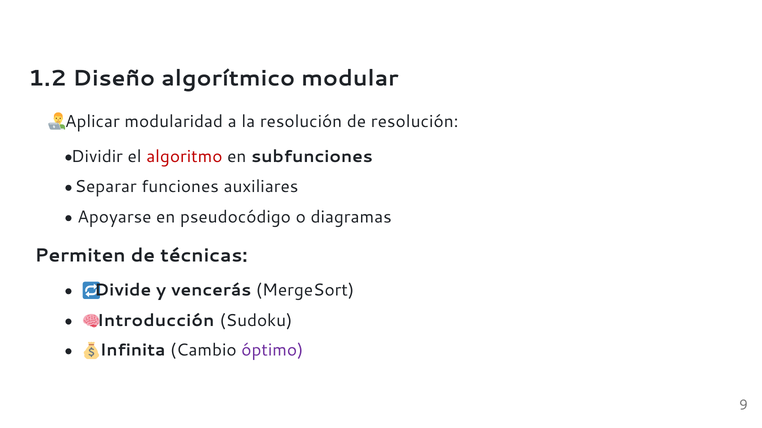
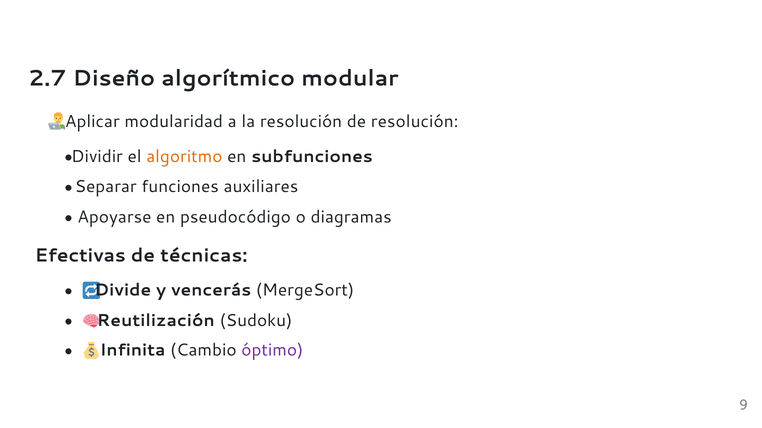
1.2: 1.2 -> 2.7 (47, 78)
algoritmo colour: red -> orange (184, 157)
Permiten: Permiten -> Efectivas (80, 256)
Introducción: Introducción -> Reutilización (156, 321)
